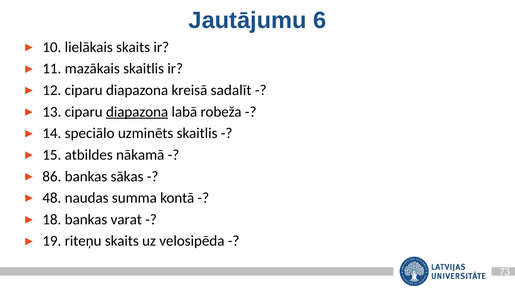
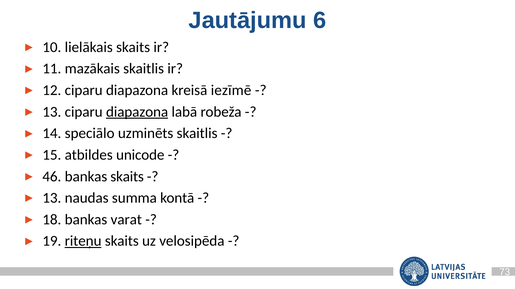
sadalīt: sadalīt -> iezīmē (231, 90)
nākamā: nākamā -> unicode (140, 155)
86: 86 -> 46 (52, 177)
bankas sākas: sākas -> skaits (127, 177)
48: 48 -> 13 (52, 198)
riteņu underline: none -> present (83, 242)
